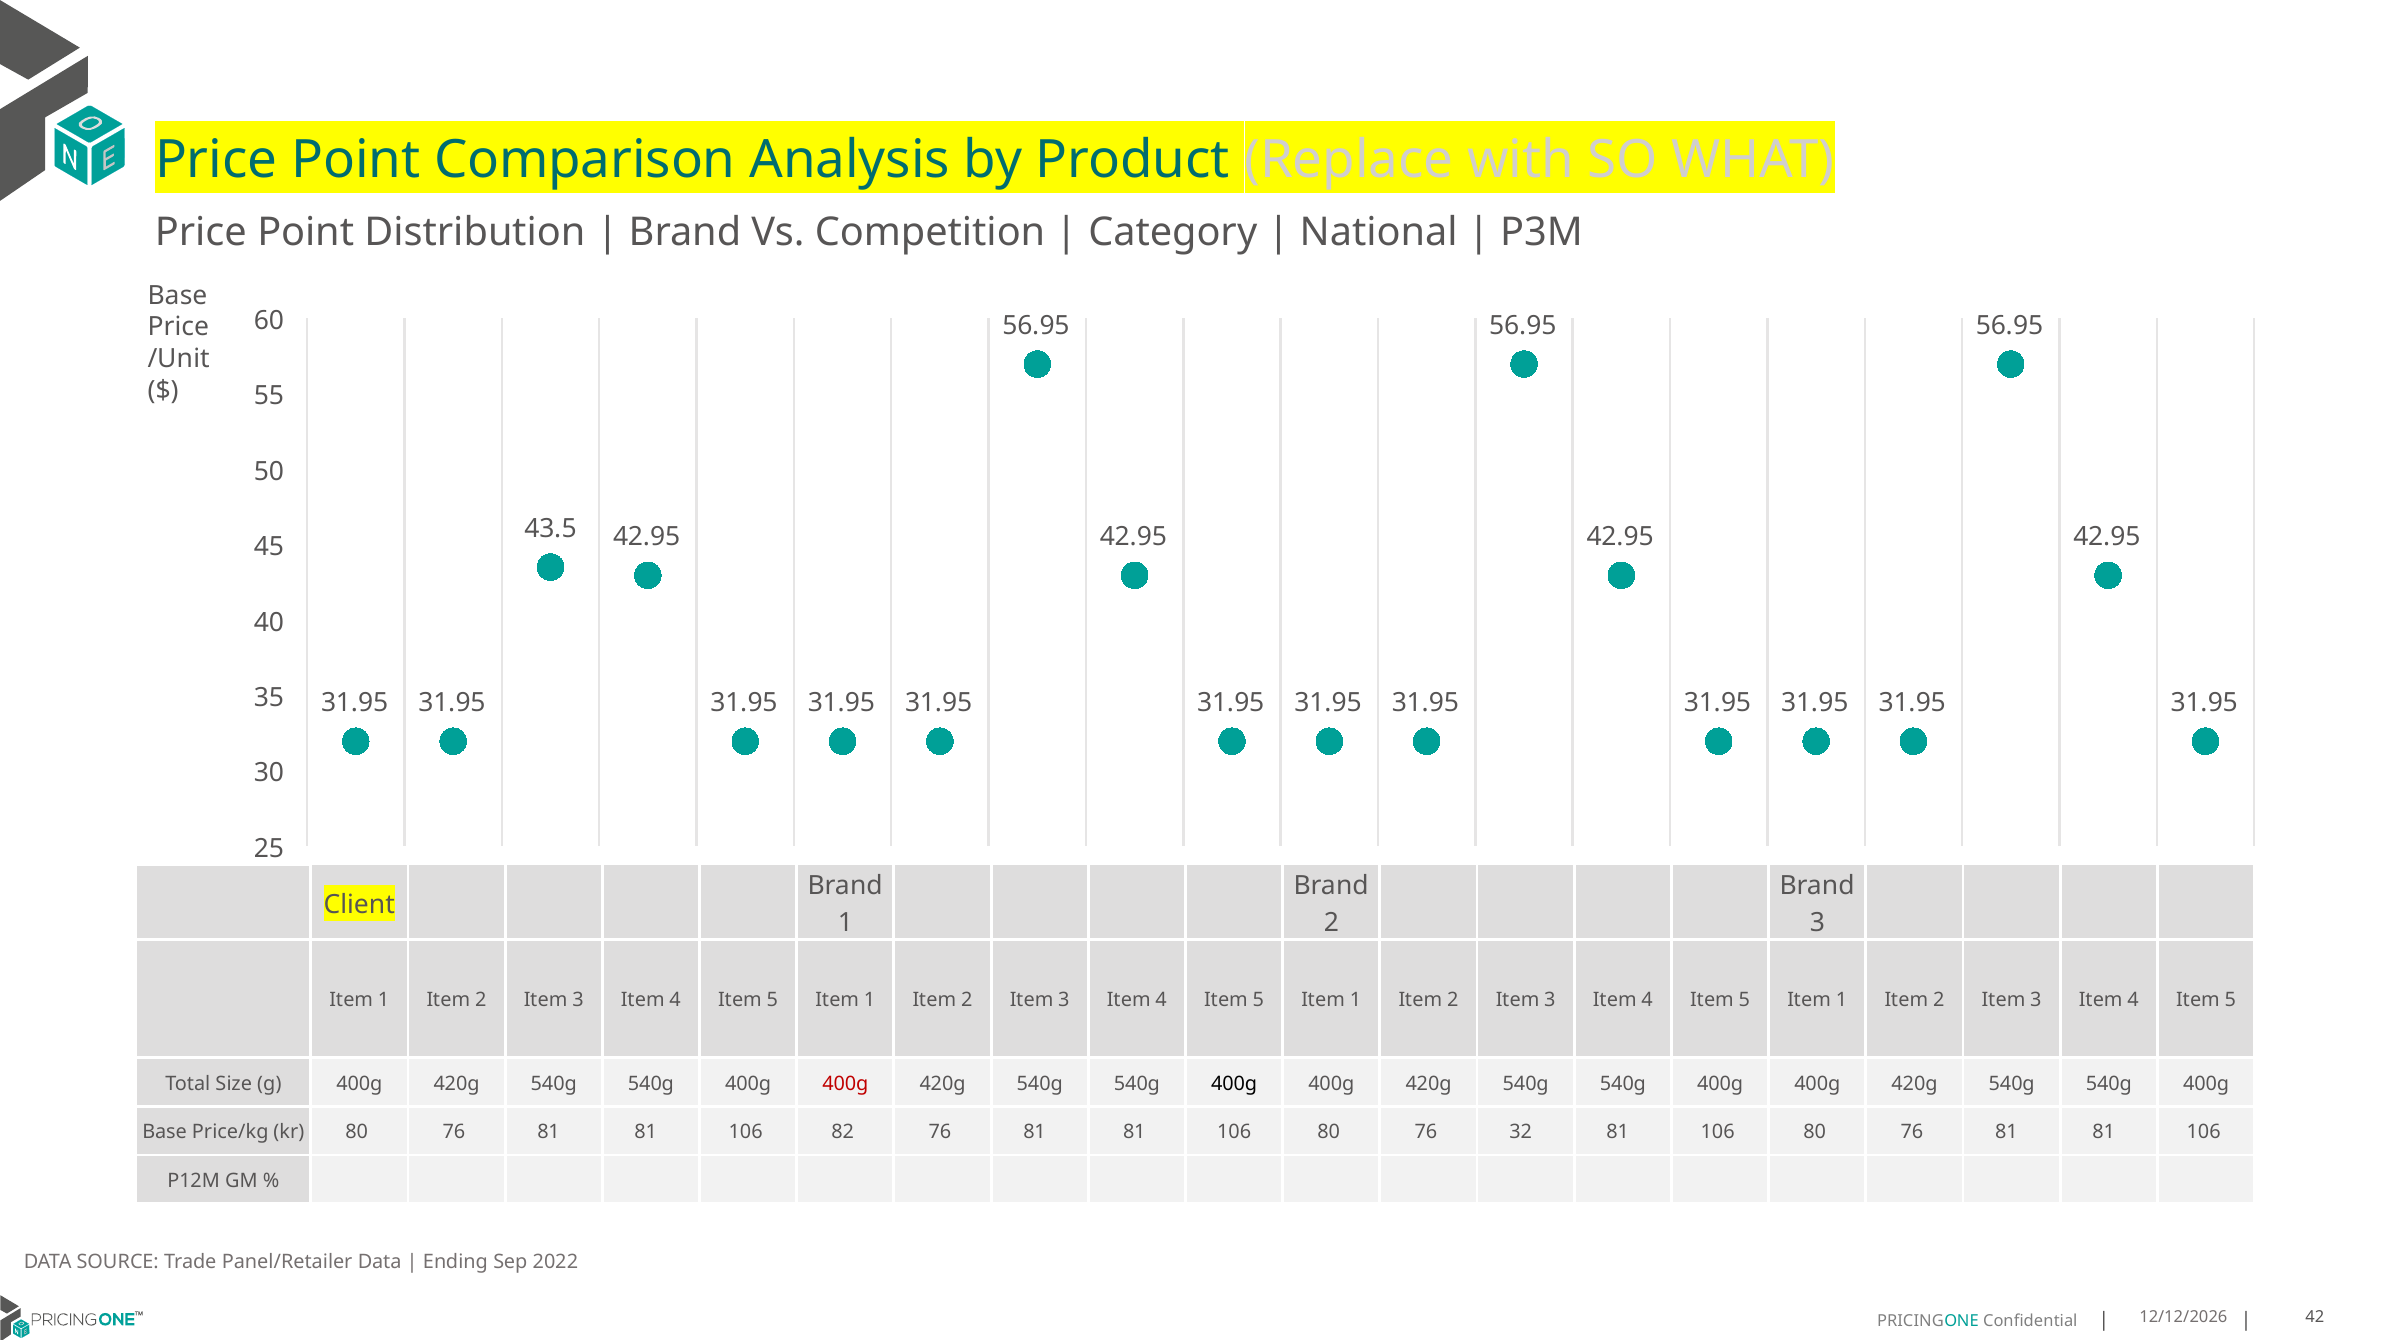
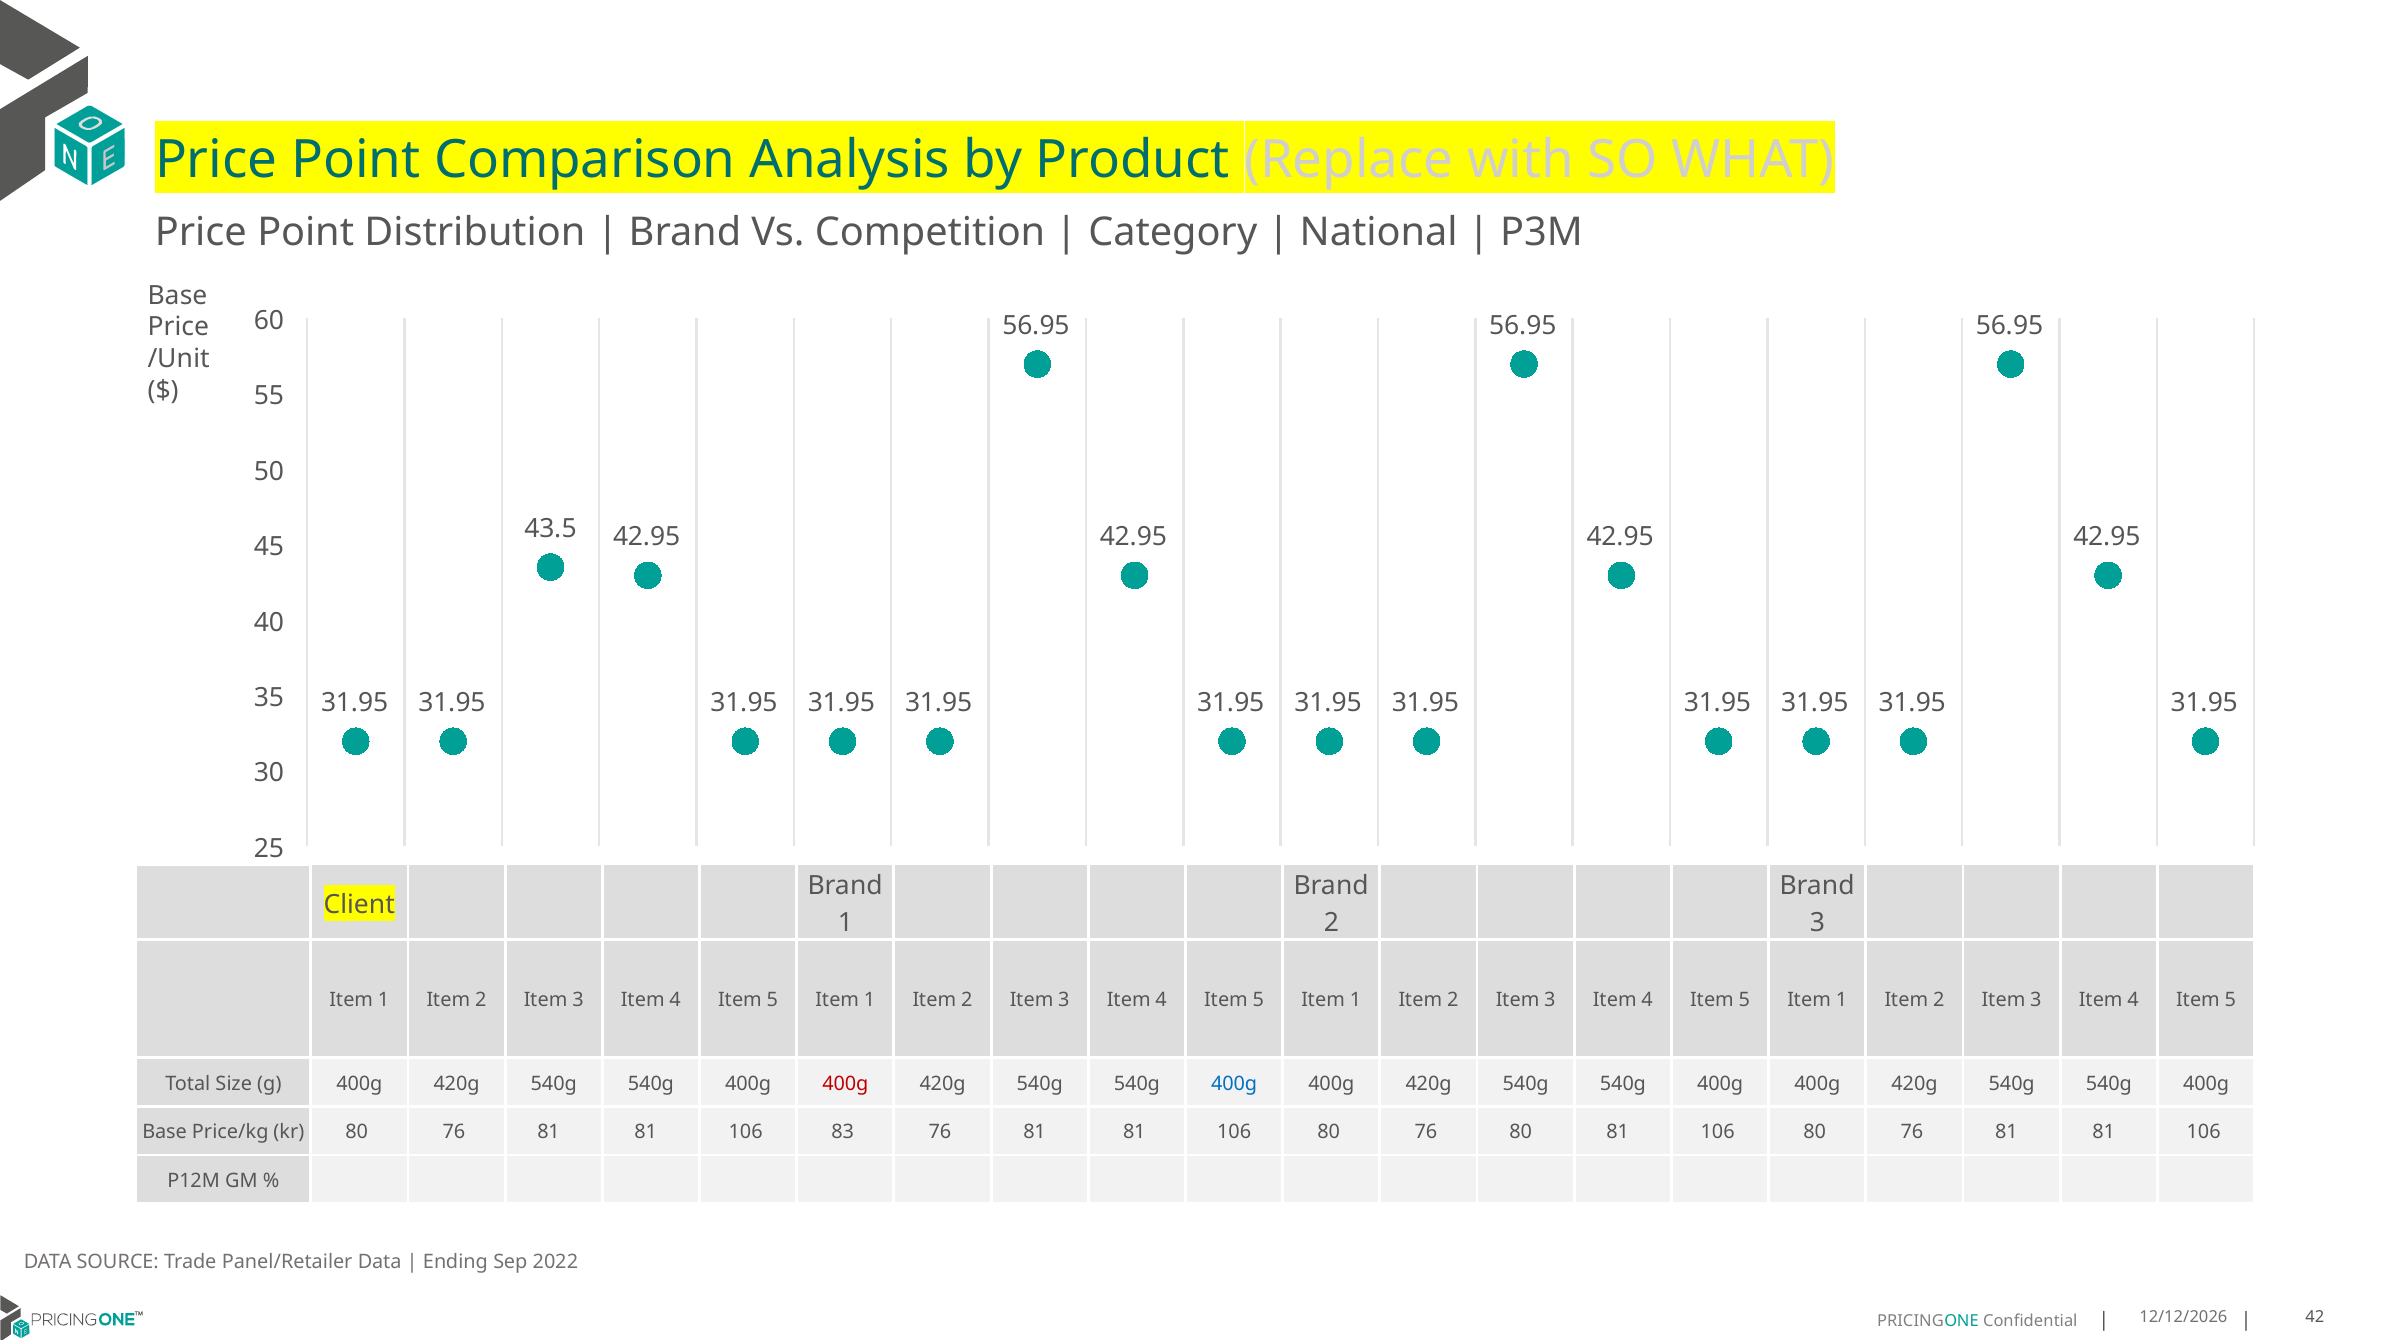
400g colour: black -> blue (1234, 1084)
82: 82 -> 83 (843, 1133)
76 32: 32 -> 80 (1521, 1133)
